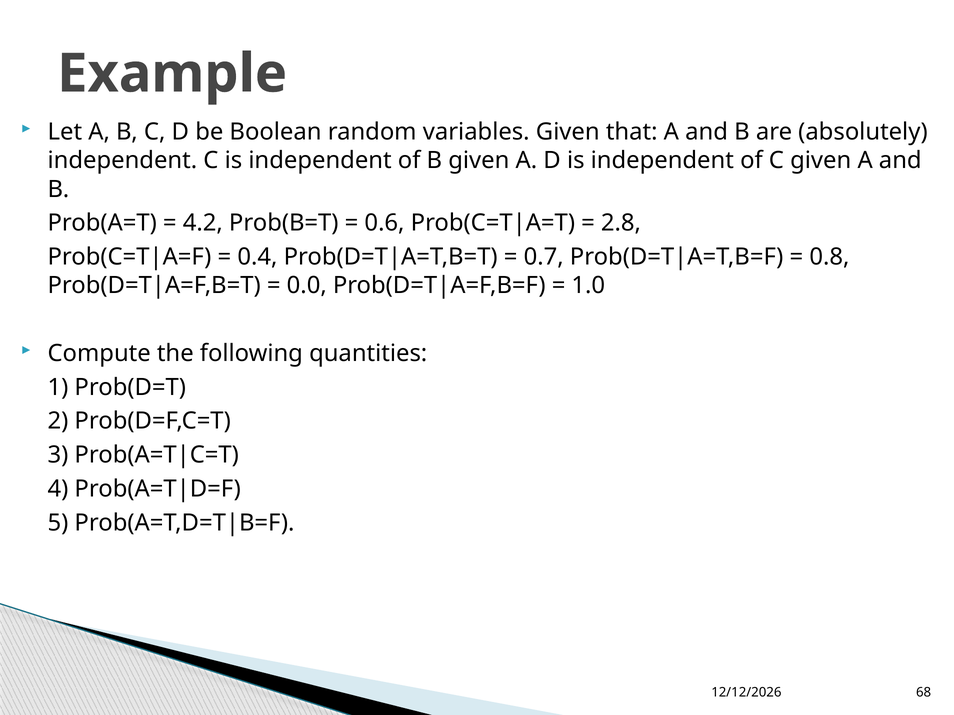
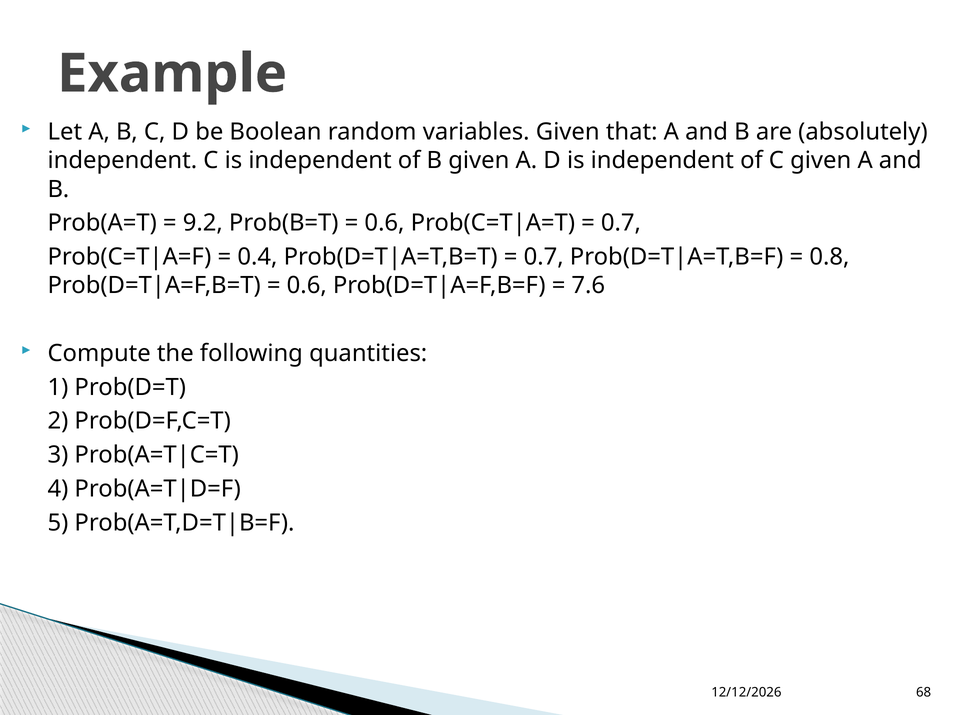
4.2: 4.2 -> 9.2 (203, 223)
2.8: 2.8 -> 0.7 (621, 223)
0.0: 0.0 -> 0.6 (307, 286)
1.0: 1.0 -> 7.6 (588, 286)
